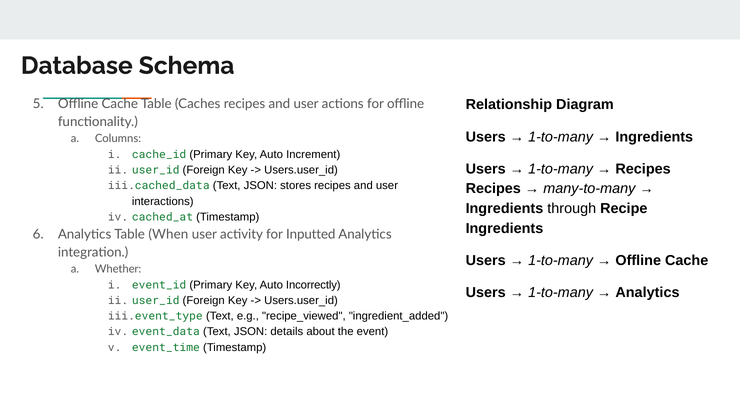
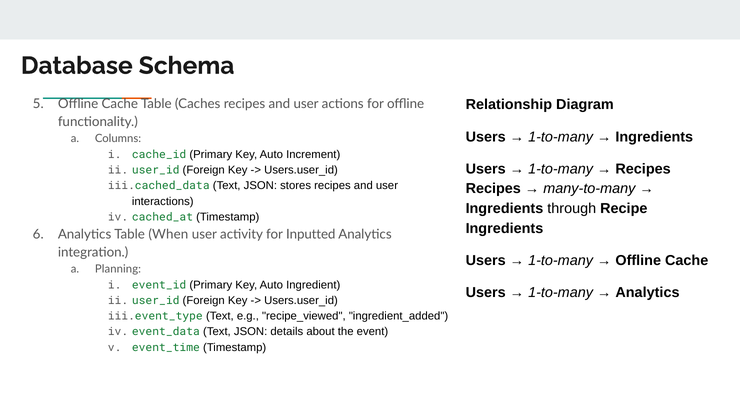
Whether: Whether -> Planning (118, 269)
Incorrectly: Incorrectly -> Ingredient (313, 285)
